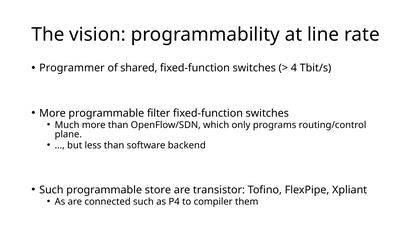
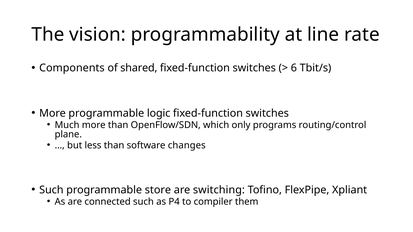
Programmer: Programmer -> Components (72, 68)
4: 4 -> 6 (294, 68)
filter: filter -> logic (159, 113)
backend: backend -> changes (187, 146)
transistor: transistor -> switching (219, 190)
